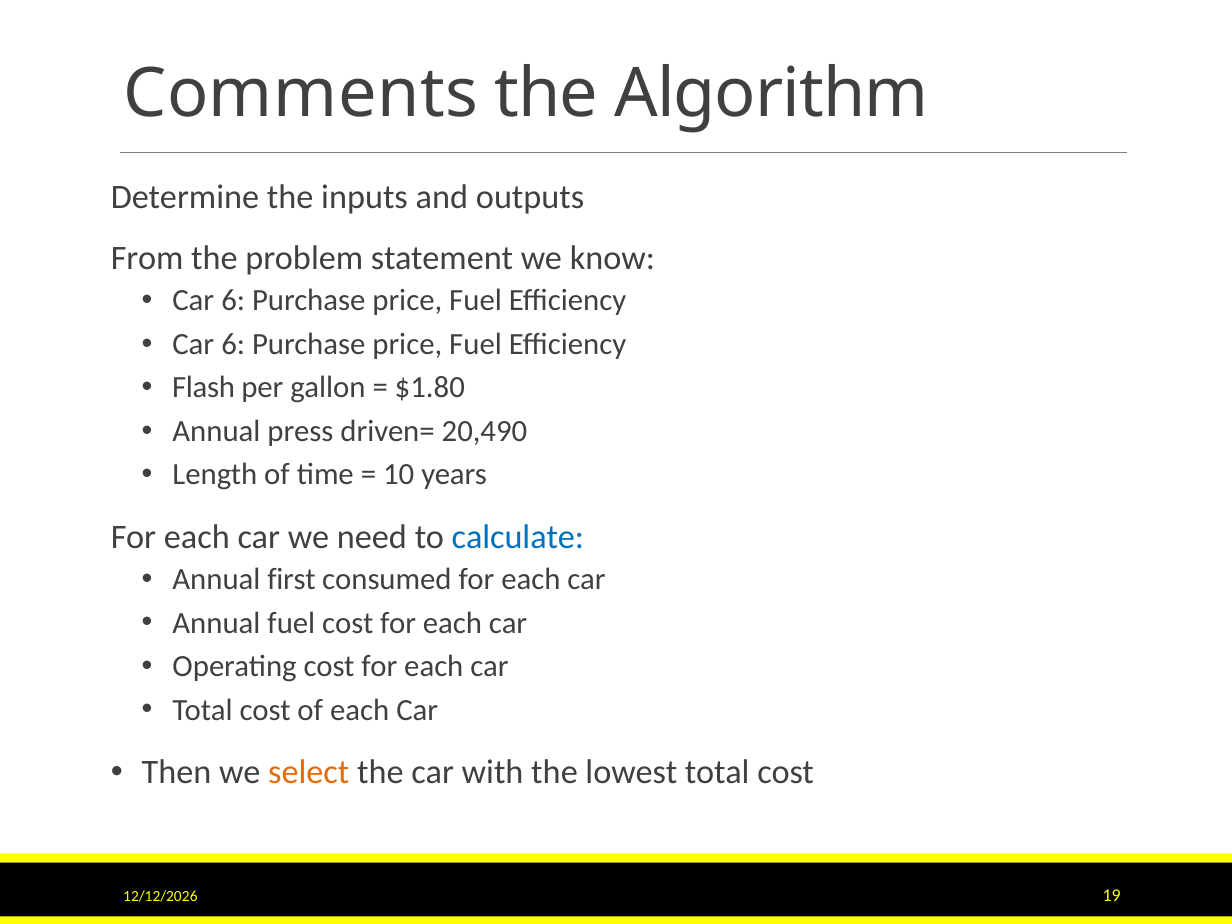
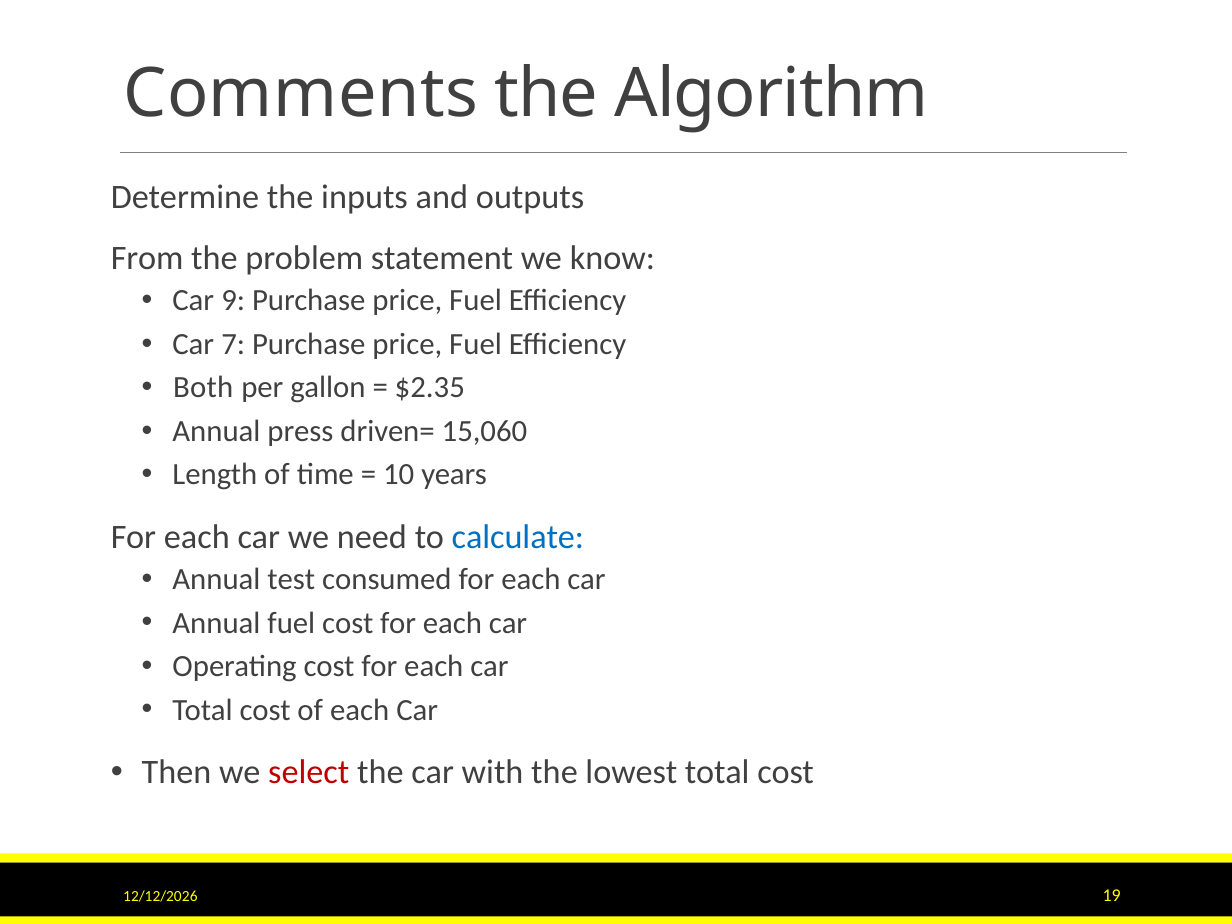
6: 6 -> 9 (233, 301)
6: 6 -> 7 (233, 344)
Flash: Flash -> Both (203, 388)
$1.80: $1.80 -> $2.35 (430, 388)
20,490: 20,490 -> 15,060 (484, 431)
first: first -> test (291, 579)
select colour: orange -> red (309, 772)
